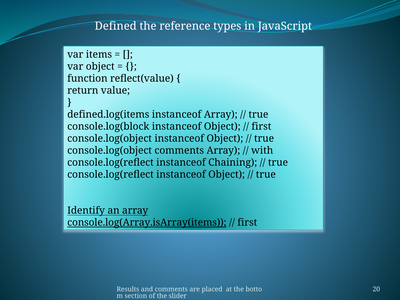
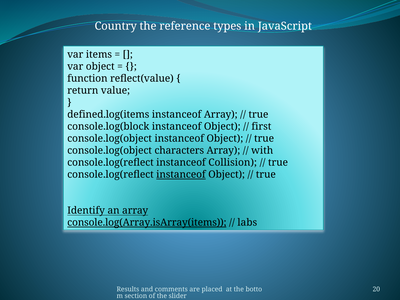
Defined: Defined -> Country (116, 26)
console.log(object comments: comments -> characters (179, 151)
Chaining: Chaining -> Collision (233, 163)
instanceof underline: none -> present (181, 175)
first: first -> labs (247, 223)
